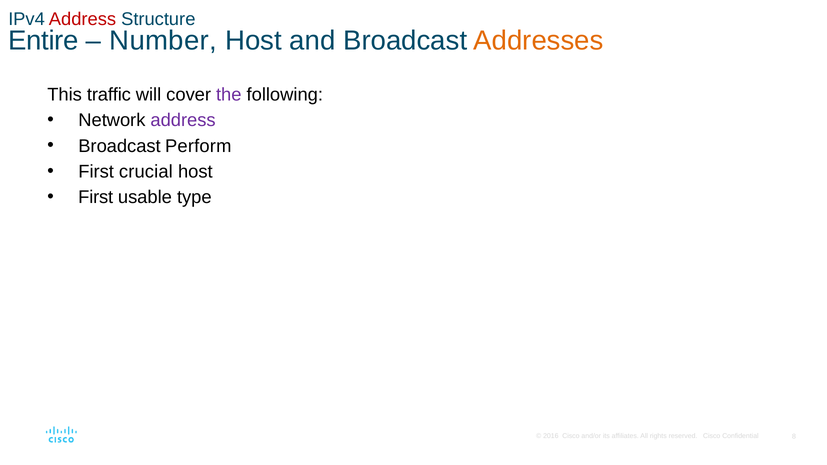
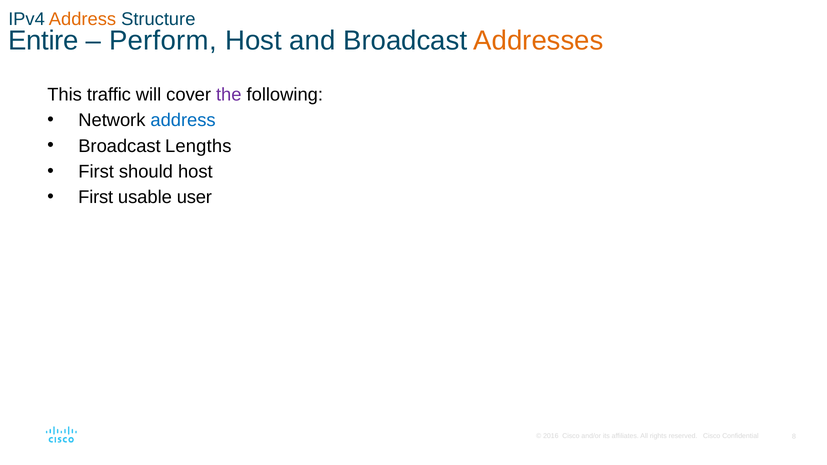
Address colour: red -> orange (83, 19)
Number: Number -> Perform (163, 41)
address colour: purple -> blue (183, 120)
Perform: Perform -> Lengths (198, 146)
crucial: crucial -> should (146, 172)
type: type -> user (194, 197)
